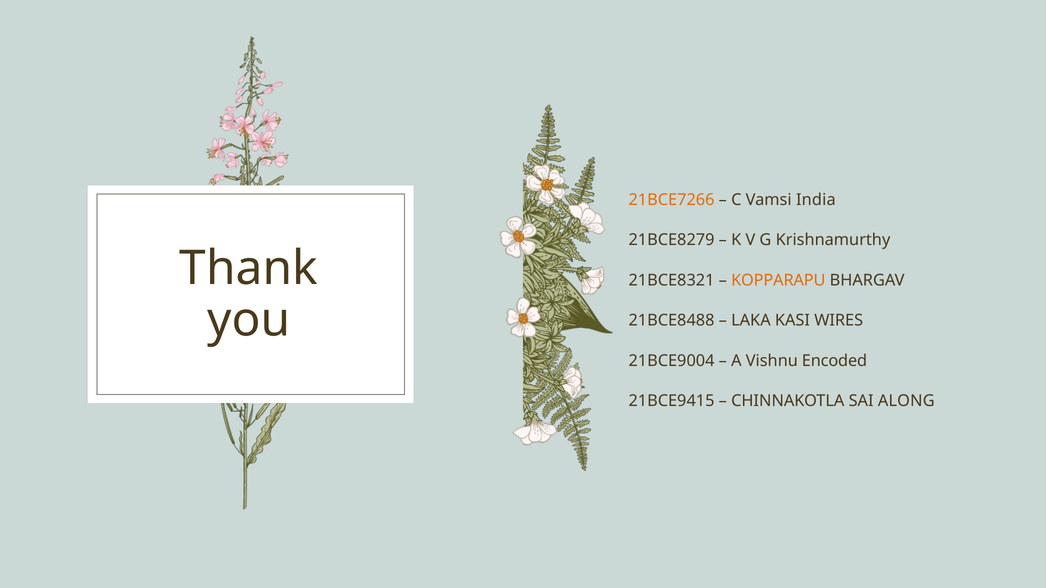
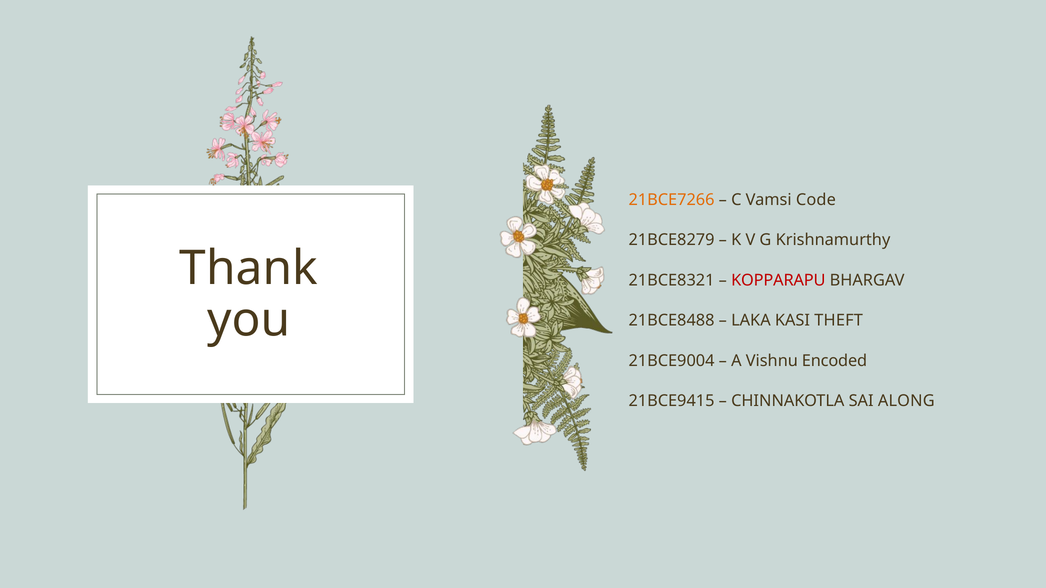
India: India -> Code (816, 200)
KOPPARAPU colour: orange -> red (778, 280)
WIRES: WIRES -> THEFT (839, 321)
